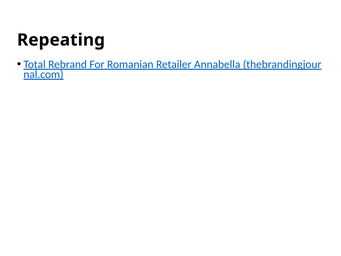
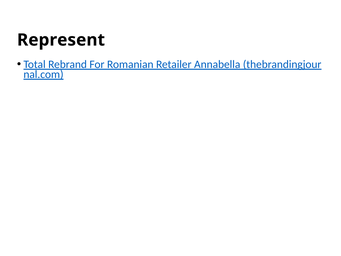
Repeating: Repeating -> Represent (61, 40)
